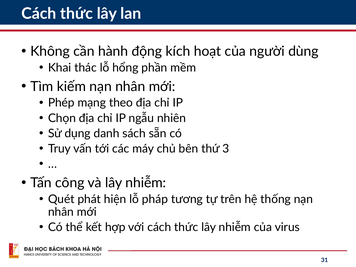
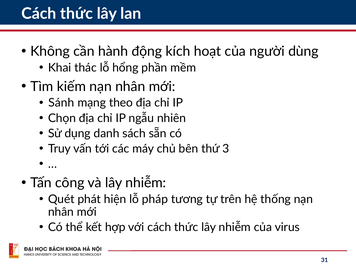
Phép: Phép -> Sánh (61, 103)
